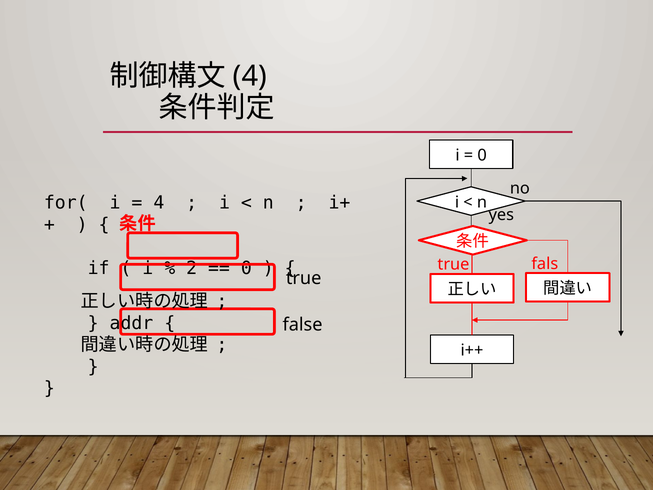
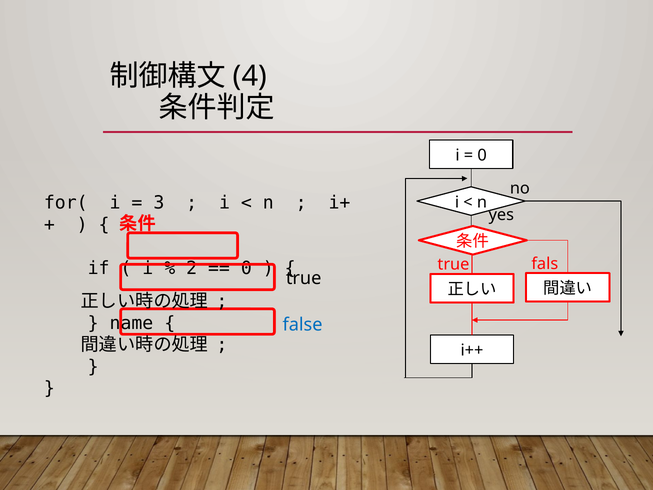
4: 4 -> 3 (159, 203)
addr: addr -> name (131, 323)
false colour: black -> blue (303, 325)
